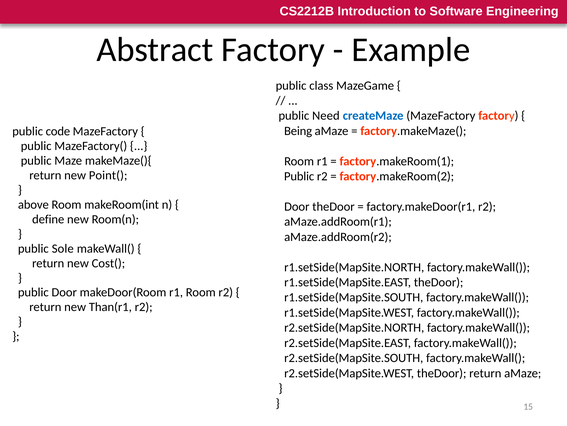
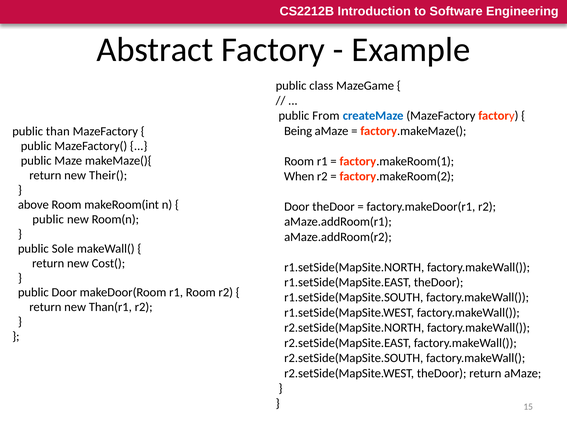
Need: Need -> From (326, 116)
code: code -> than (58, 131)
Point(: Point( -> Their( (108, 175)
Public: Public -> When (299, 176)
define: define -> public (48, 219)
